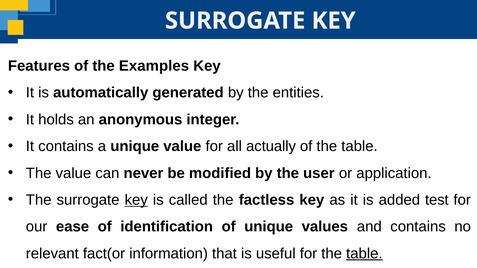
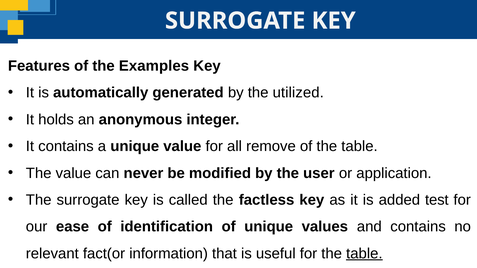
entities: entities -> utilized (298, 93)
actually: actually -> remove (271, 146)
key underline: present -> none (136, 200)
